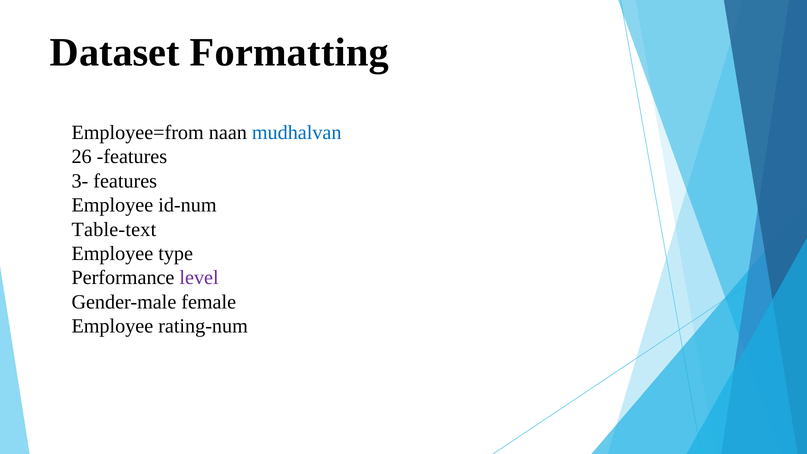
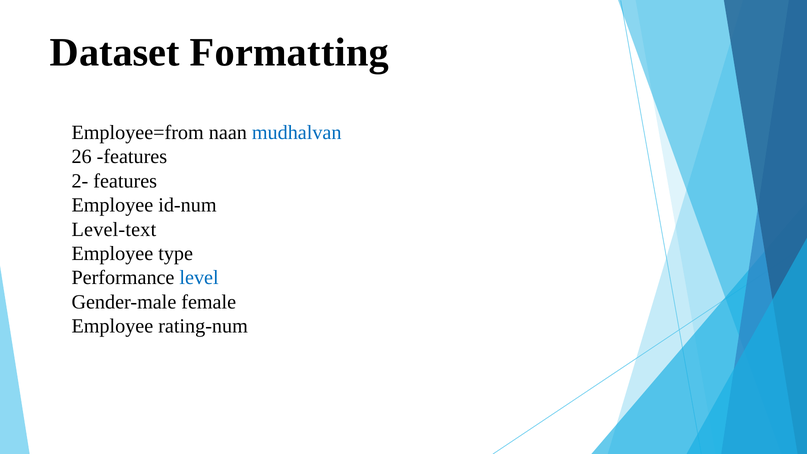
3-: 3- -> 2- (80, 181)
Table-text: Table-text -> Level-text (114, 229)
level colour: purple -> blue (199, 278)
